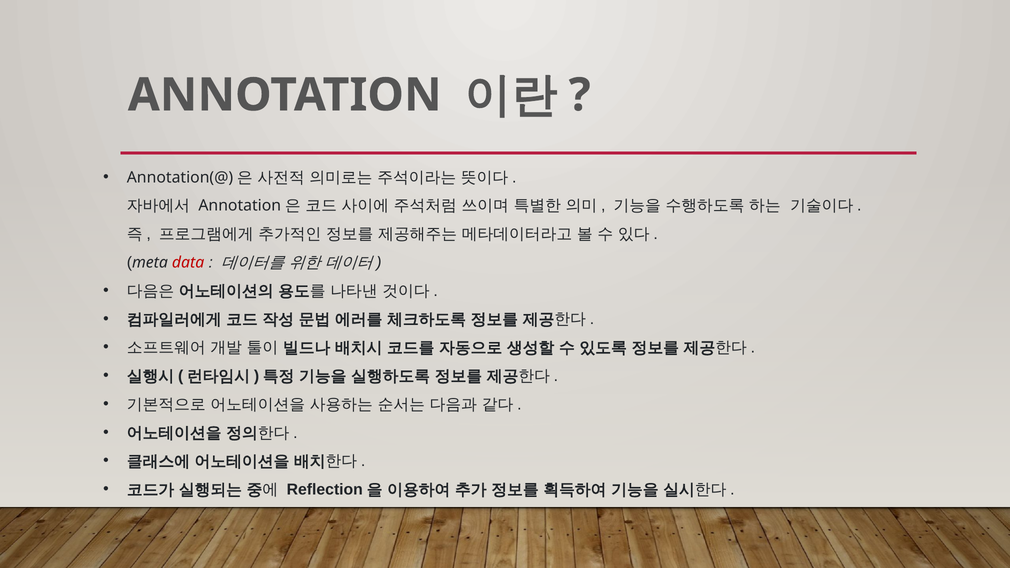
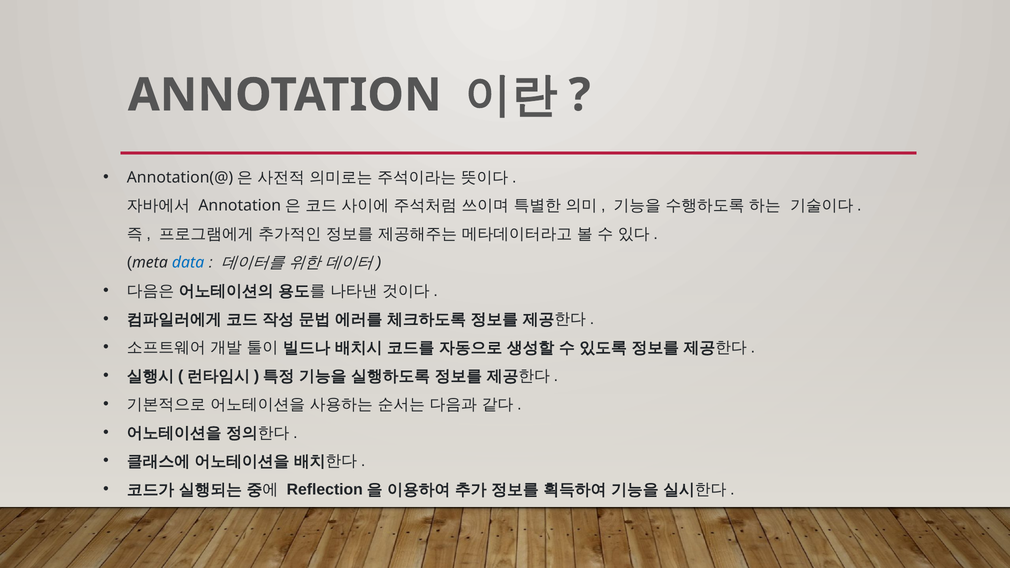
data colour: red -> blue (188, 263)
